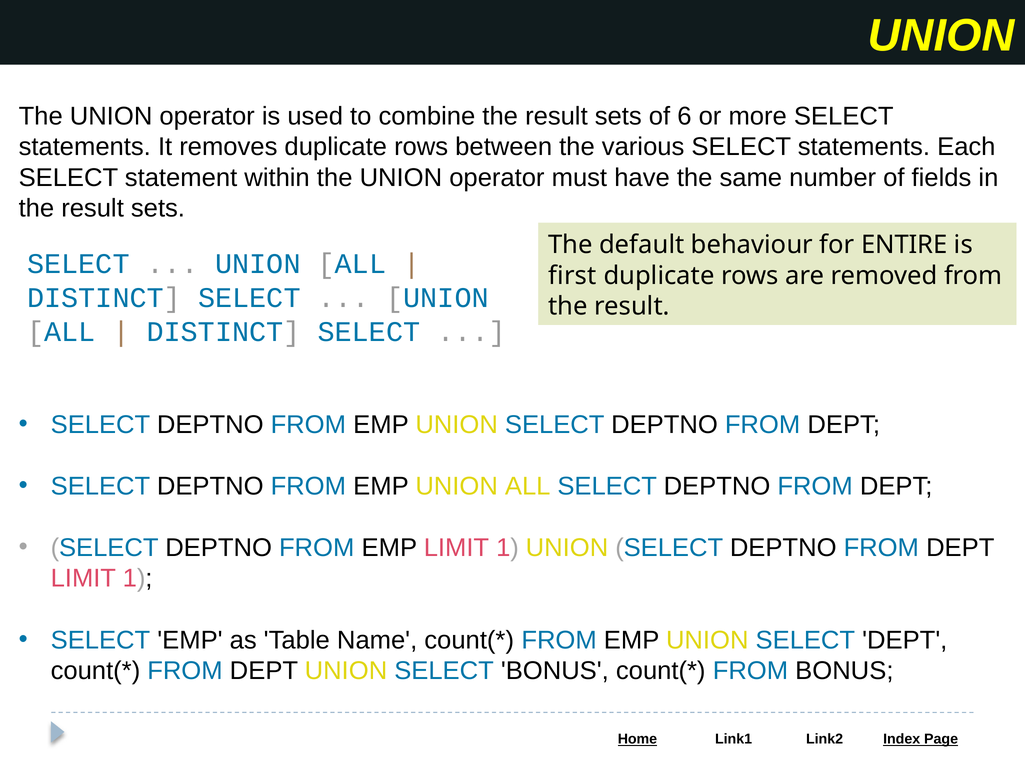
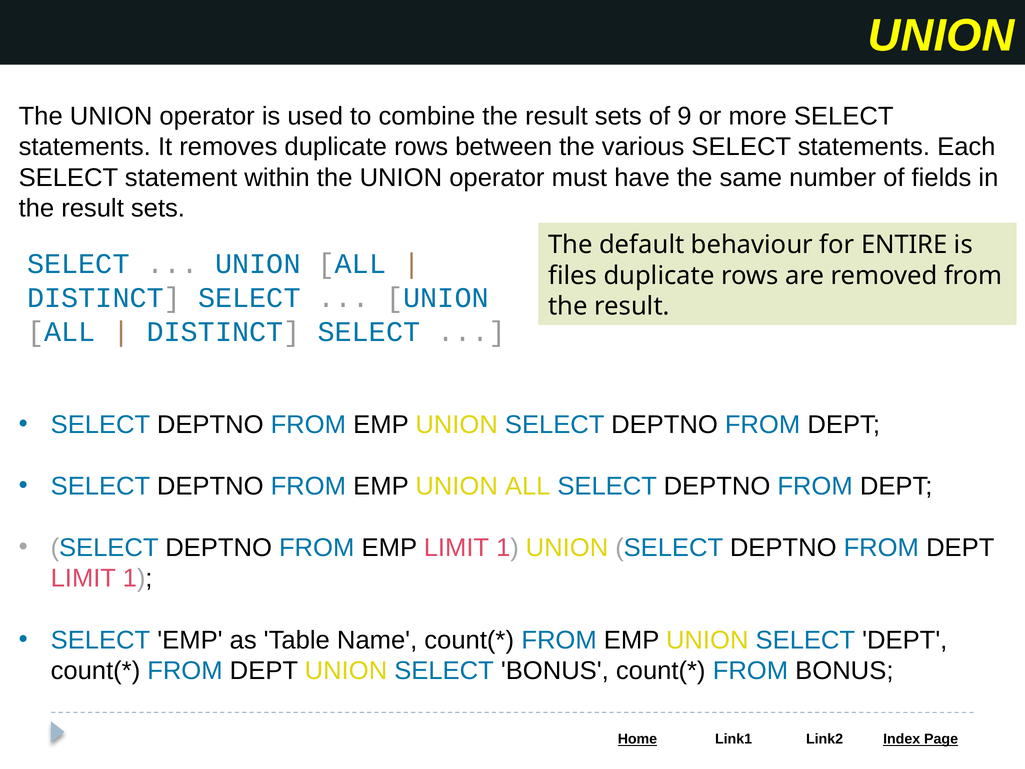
6: 6 -> 9 (684, 116)
first: first -> files (573, 276)
